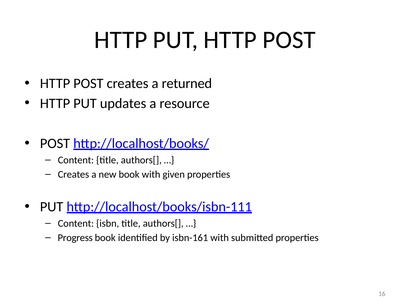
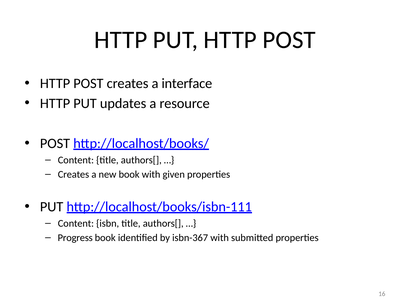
returned: returned -> interface (187, 83)
isbn-161: isbn-161 -> isbn-367 (190, 237)
